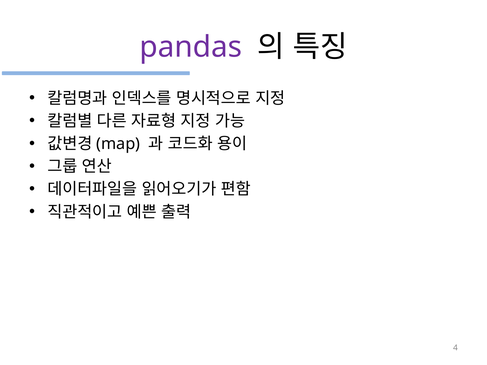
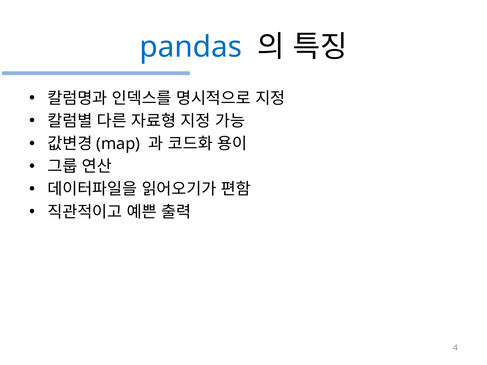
pandas colour: purple -> blue (191, 47)
